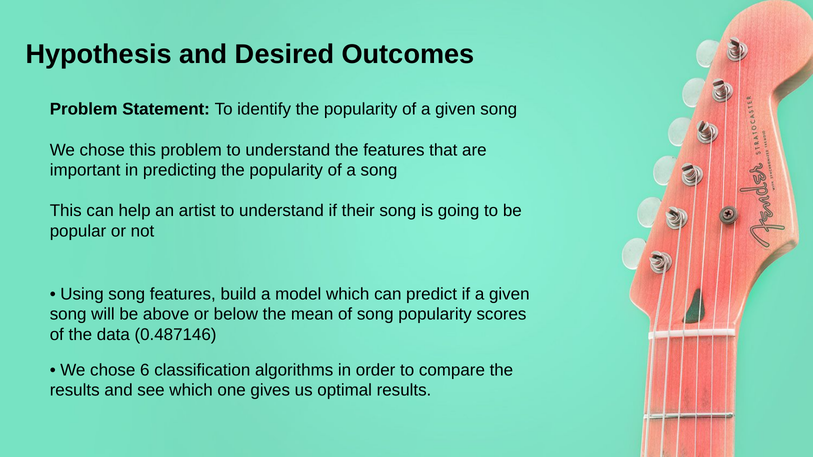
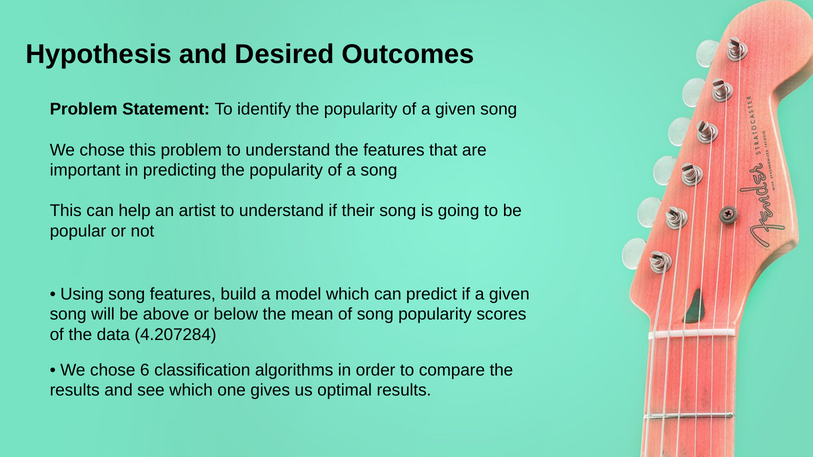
0.487146: 0.487146 -> 4.207284 (176, 335)
